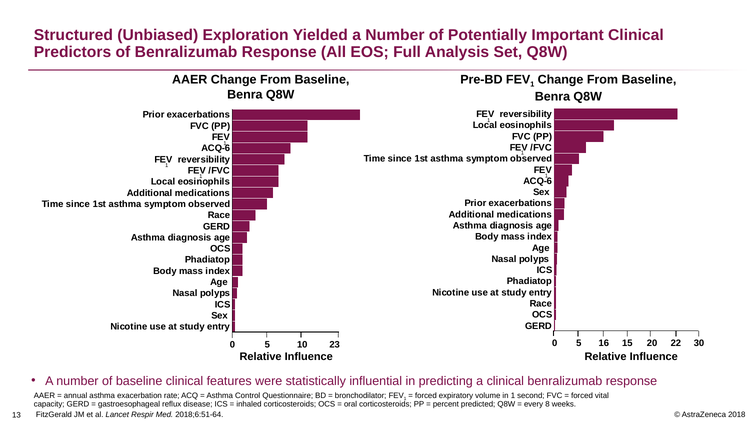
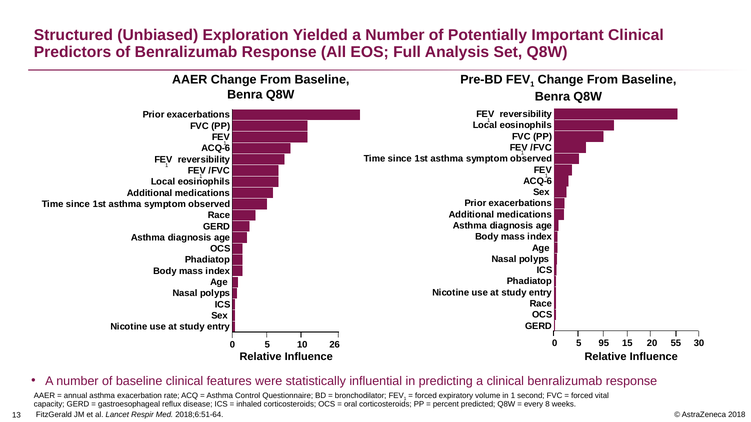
16: 16 -> 95 (604, 344)
22: 22 -> 55 (676, 344)
23: 23 -> 26 (335, 345)
